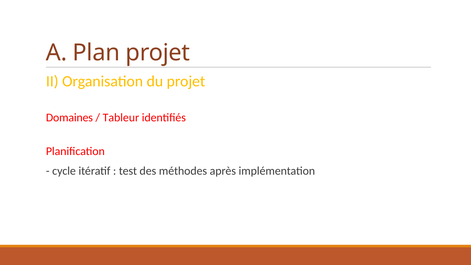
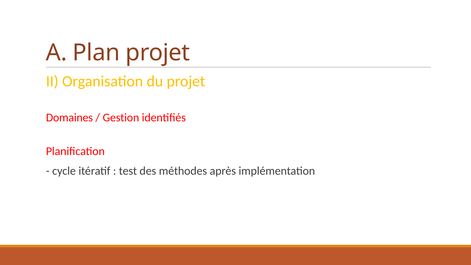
Tableur: Tableur -> Gestion (121, 117)
